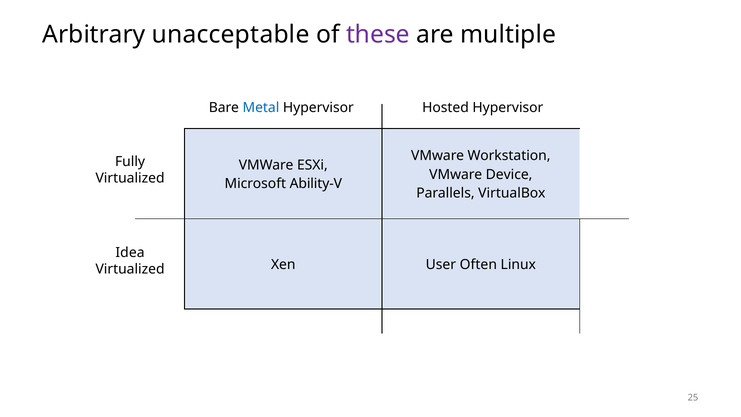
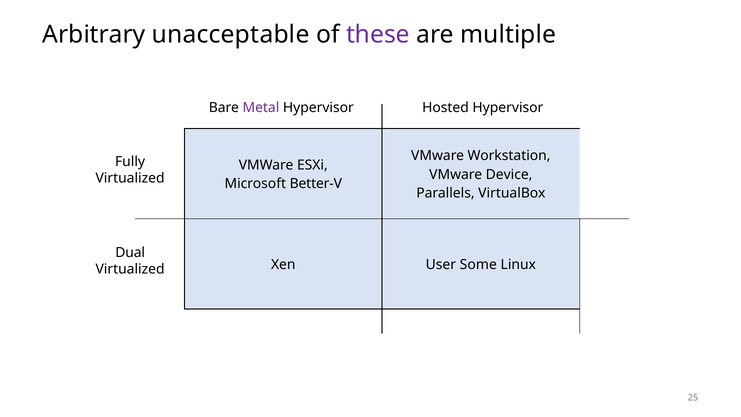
Metal colour: blue -> purple (261, 108)
Ability-V: Ability-V -> Better-V (316, 184)
Idea: Idea -> Dual (130, 252)
Often: Often -> Some (478, 264)
